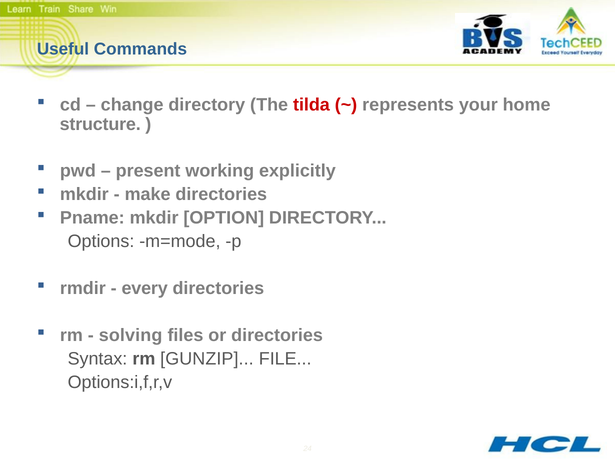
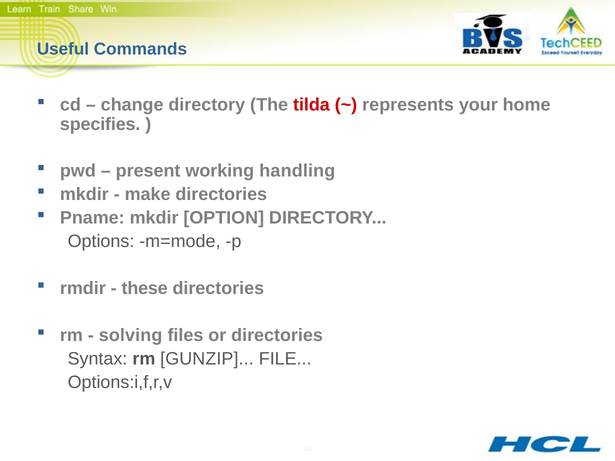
structure: structure -> specifies (100, 124)
explicitly: explicitly -> handling (297, 171)
every: every -> these (145, 288)
